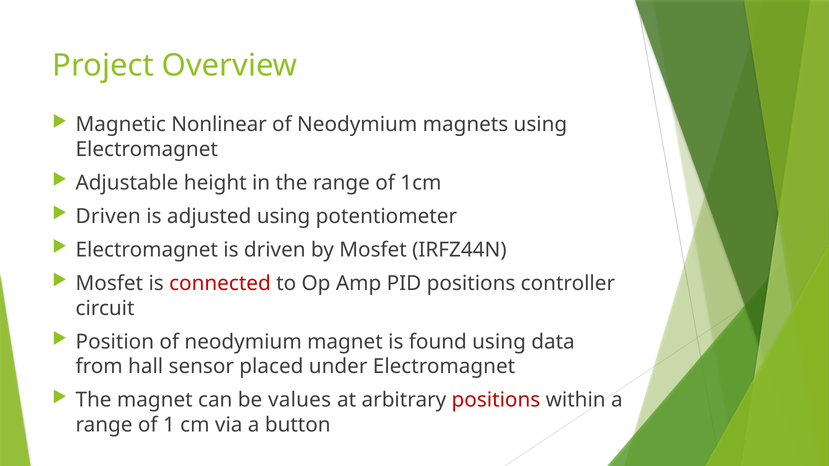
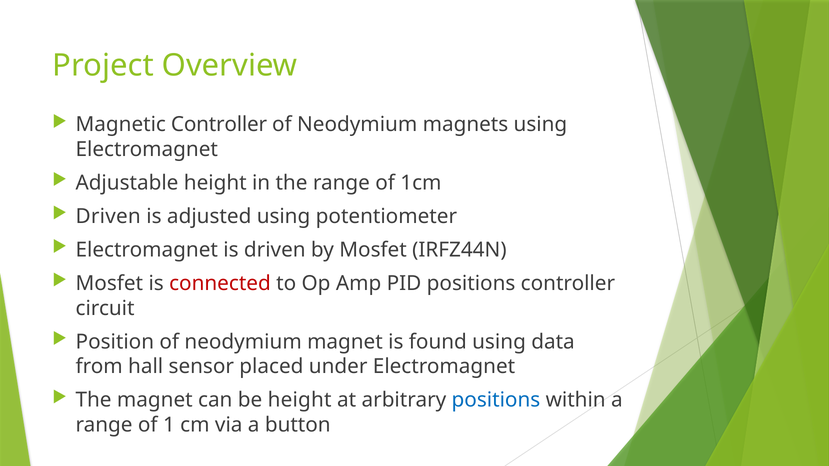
Magnetic Nonlinear: Nonlinear -> Controller (219, 125)
be values: values -> height (300, 400)
positions colour: red -> blue (496, 400)
